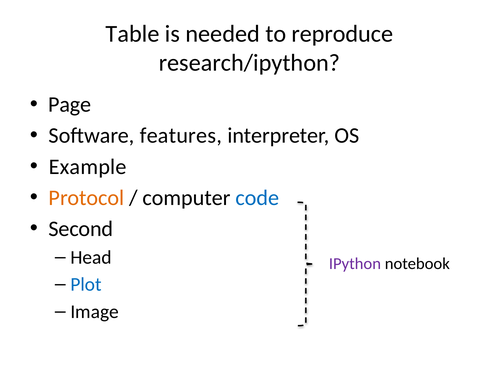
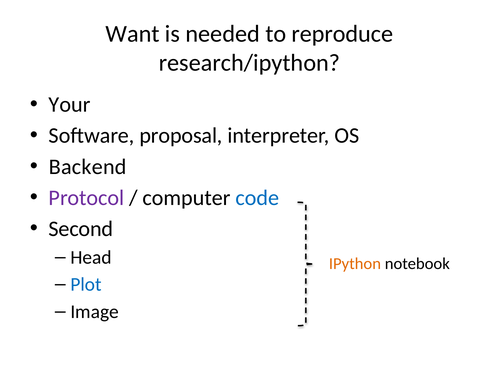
Table: Table -> Want (133, 34)
Page: Page -> Your (70, 105)
features: features -> proposal (181, 136)
Example: Example -> Backend (88, 167)
Protocol colour: orange -> purple (86, 198)
IPython colour: purple -> orange (355, 264)
